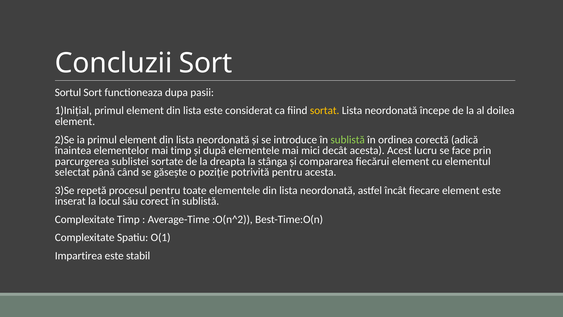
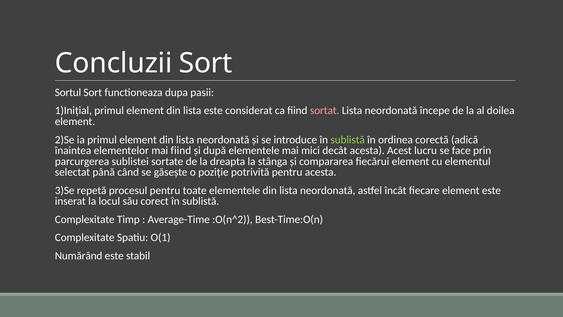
sortat colour: yellow -> pink (325, 111)
mai timp: timp -> fiind (181, 150)
Impartirea: Impartirea -> Numărând (79, 256)
